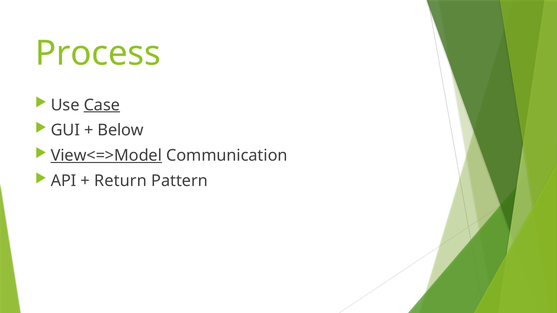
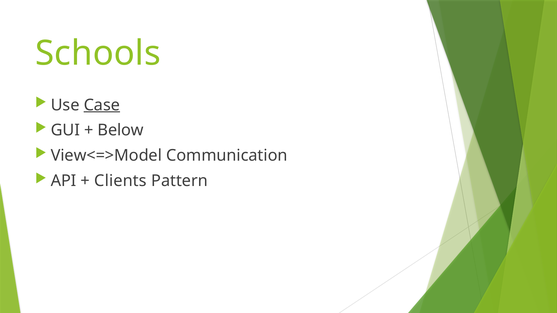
Process: Process -> Schools (98, 53)
View<=>Model underline: present -> none (106, 156)
Return: Return -> Clients (121, 181)
